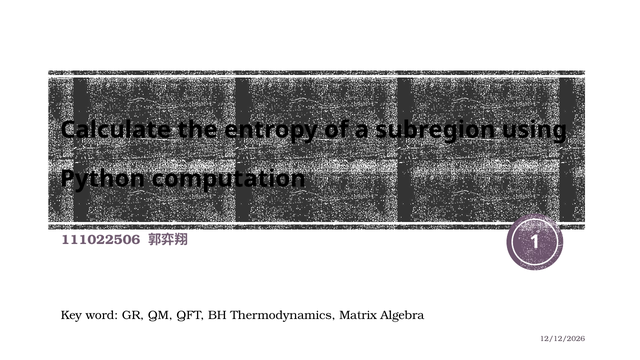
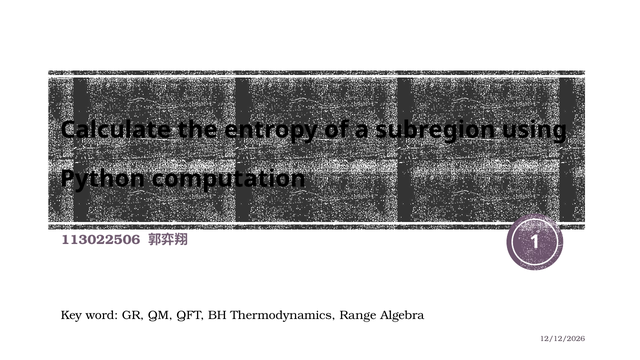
111022506: 111022506 -> 113022506 (101, 240)
Matrix: Matrix -> Range (358, 315)
